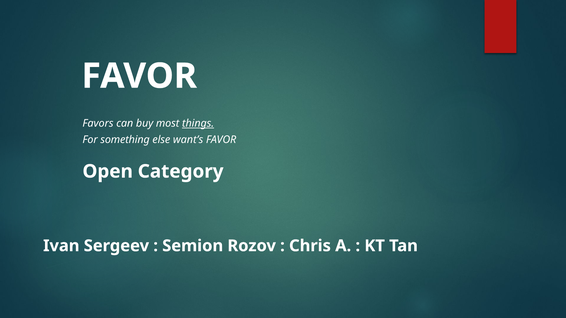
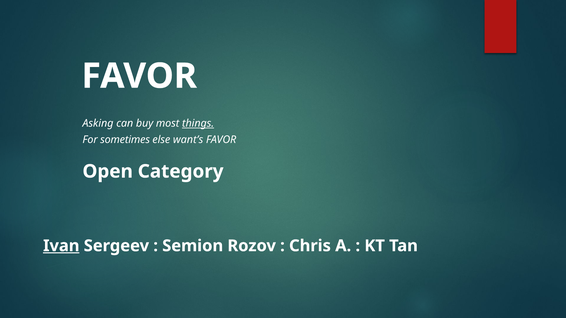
Favors: Favors -> Asking (98, 124)
something: something -> sometimes (125, 140)
Ivan underline: none -> present (61, 246)
